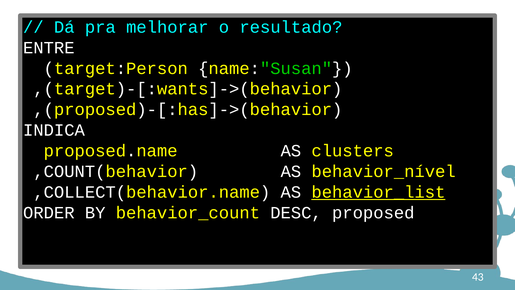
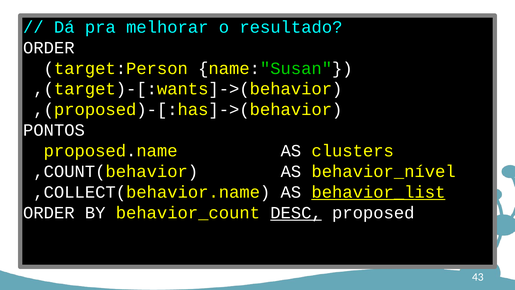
ENTRE: ENTRE -> ORDER (49, 48)
INDICA: INDICA -> PONTOS (54, 130)
DESC underline: none -> present (296, 212)
